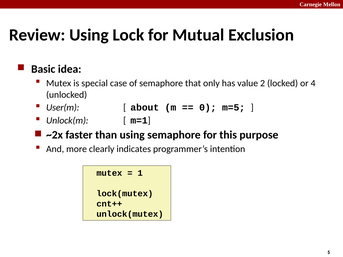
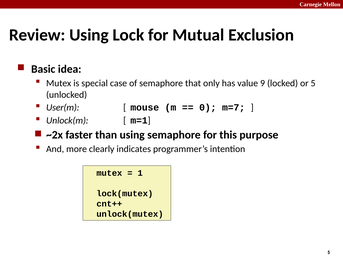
2: 2 -> 9 (263, 83)
or 4: 4 -> 5 (313, 83)
about: about -> mouse (145, 108)
m=5: m=5 -> m=7 (234, 108)
